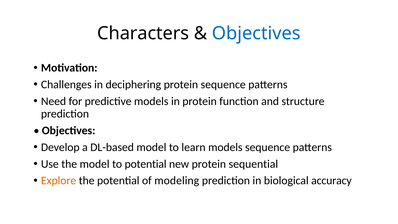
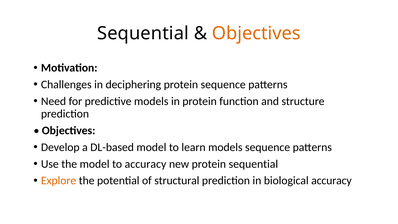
Characters: Characters -> Sequential (143, 33)
Objectives colour: blue -> orange (256, 33)
to potential: potential -> accuracy (145, 164)
modeling: modeling -> structural (177, 181)
